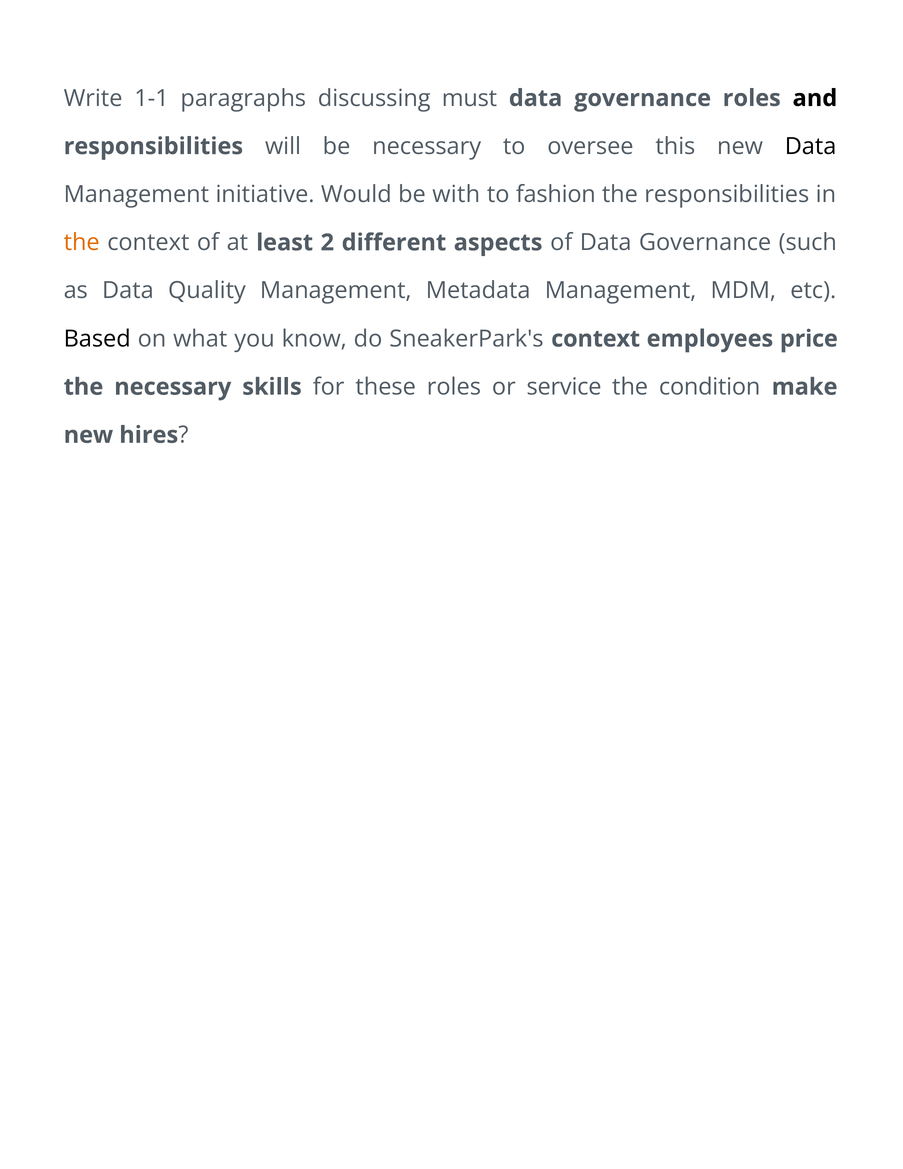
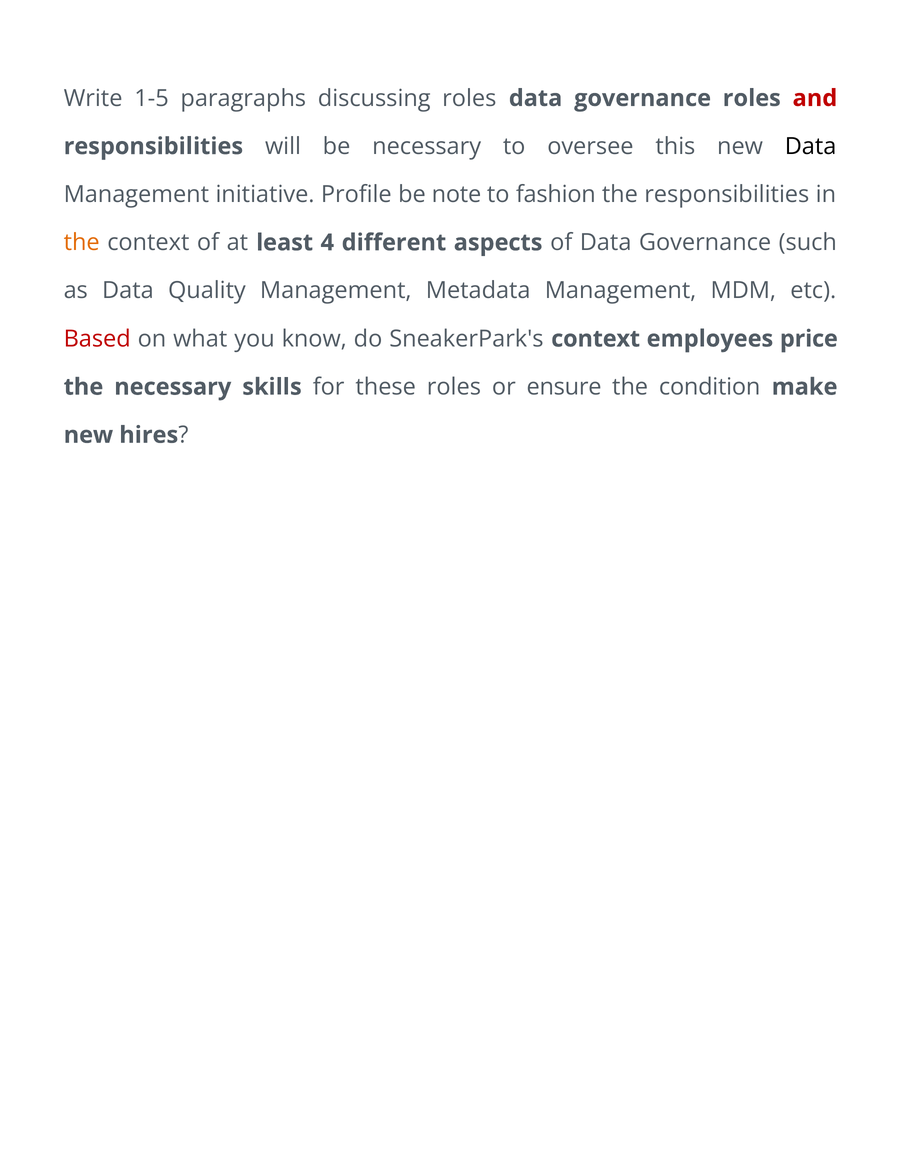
1-1: 1-1 -> 1-5 (152, 98)
discussing must: must -> roles (469, 98)
and colour: black -> red (815, 98)
Would: Would -> Profile (356, 194)
with: with -> note (456, 194)
2: 2 -> 4 (327, 242)
Based colour: black -> red (97, 339)
service: service -> ensure (564, 387)
